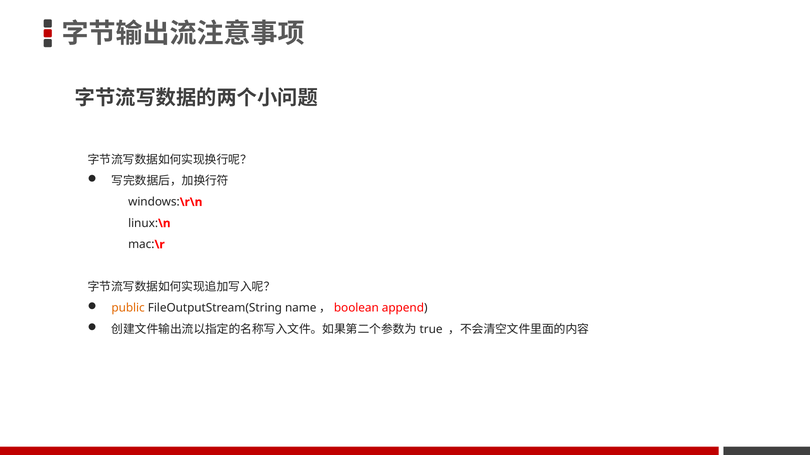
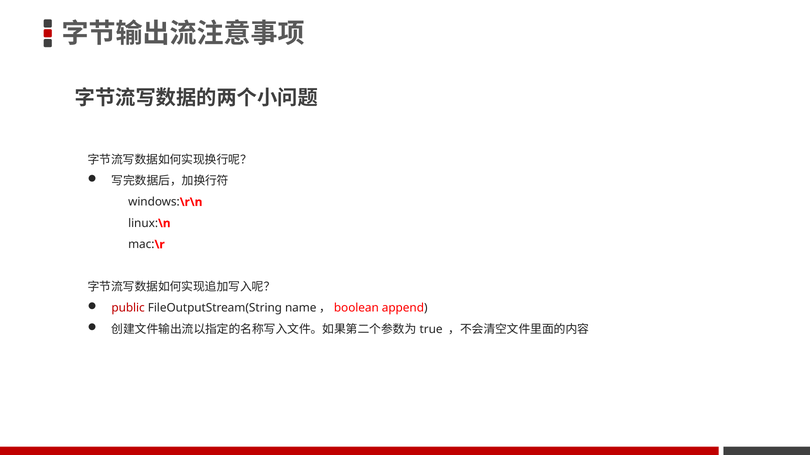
public colour: orange -> red (128, 309)
